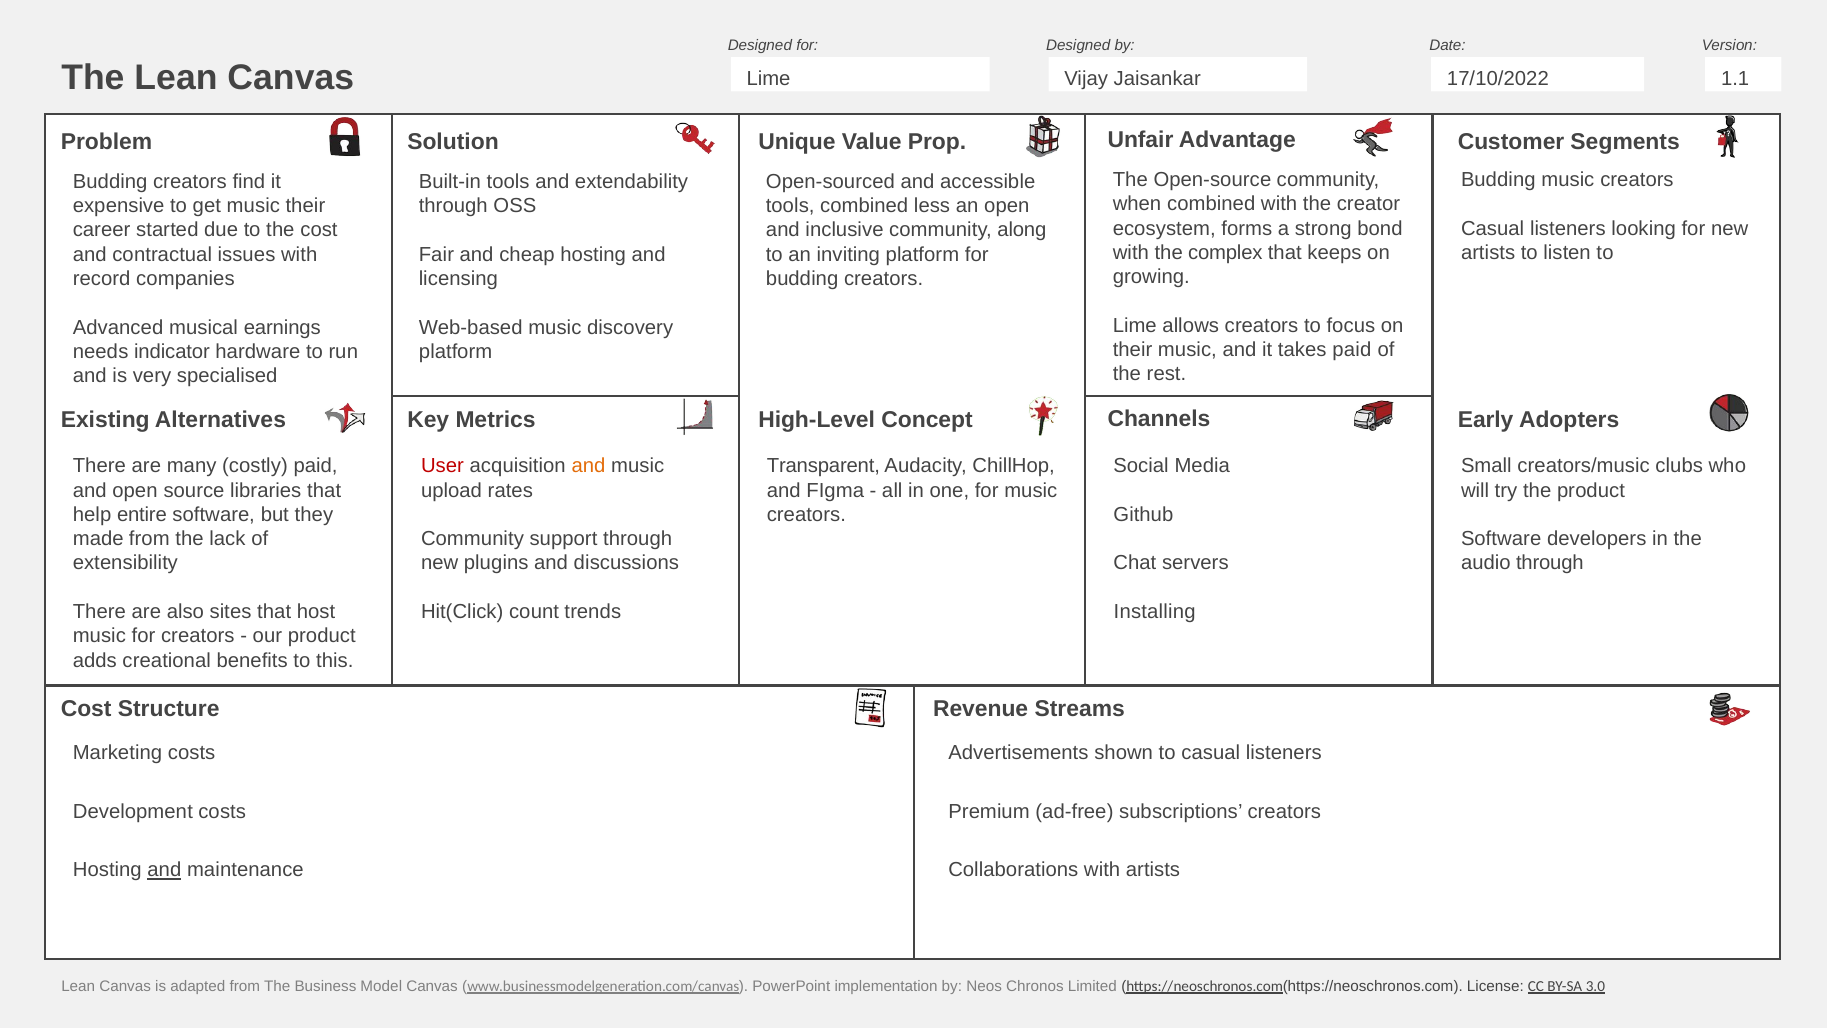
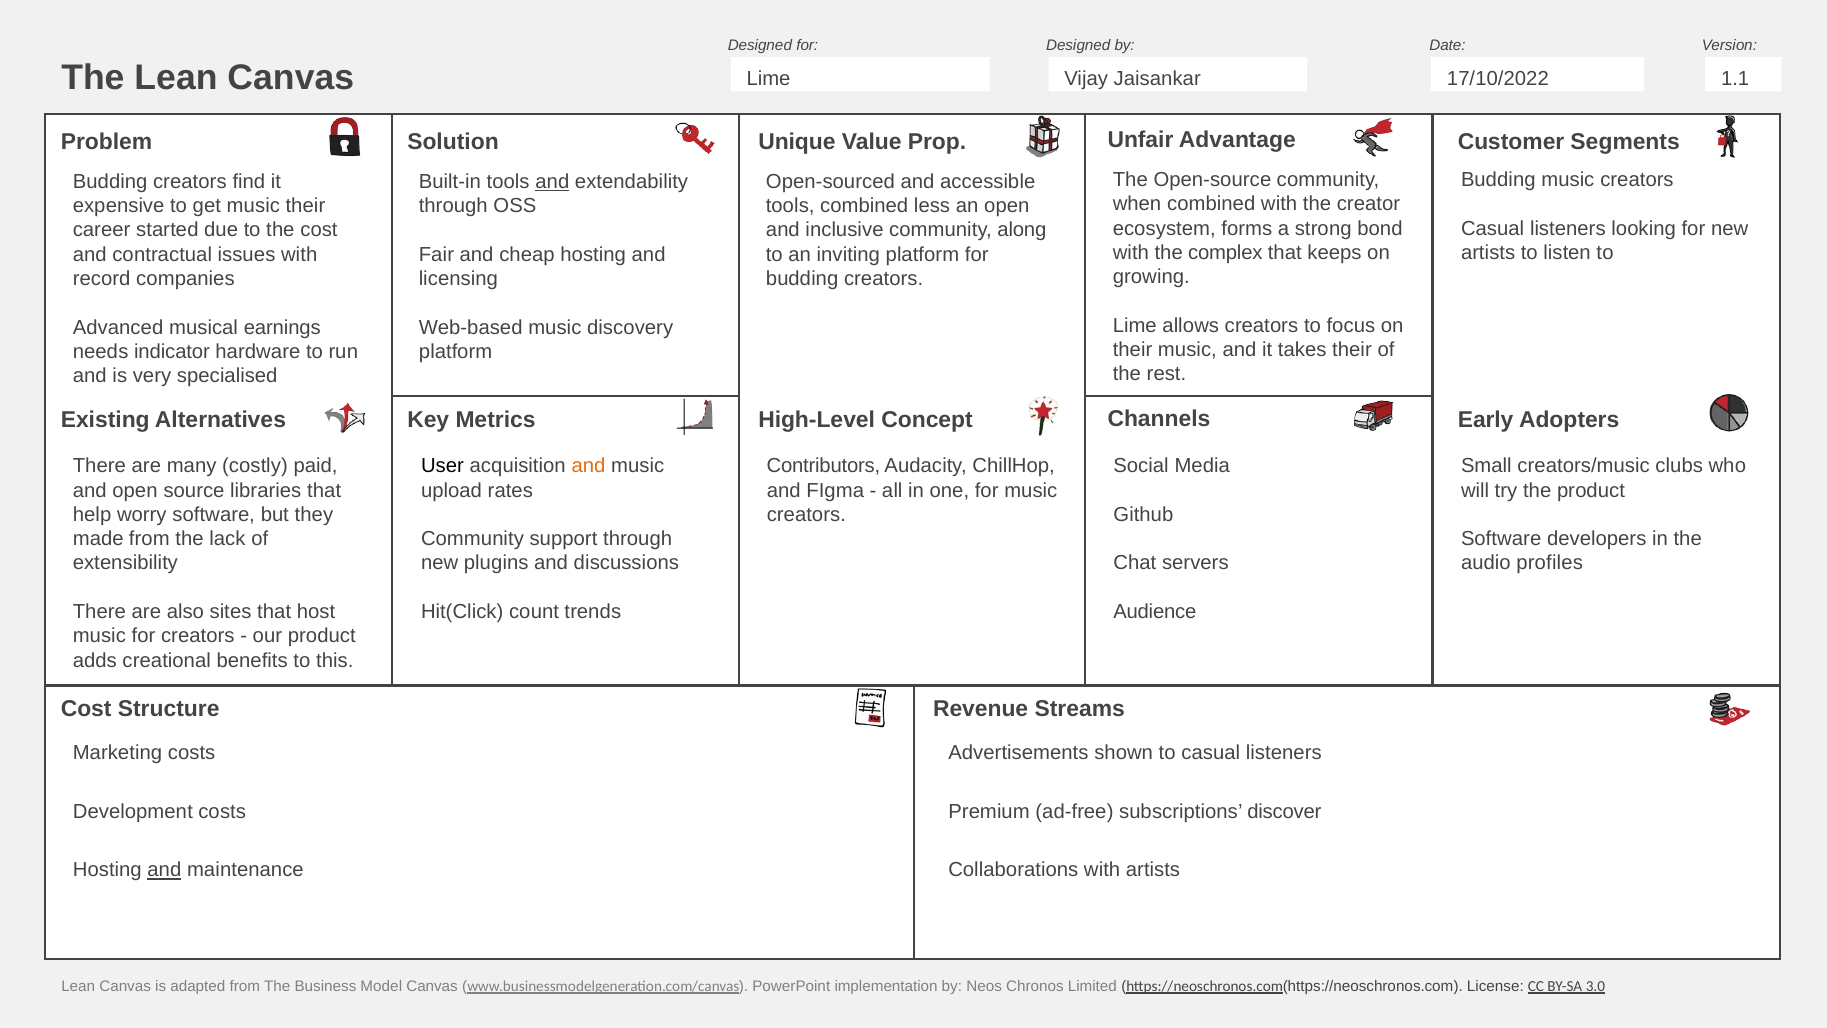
and underline: none -> present (552, 181)
takes paid: paid -> their (1352, 350)
User colour: red -> black (443, 466)
Transparent: Transparent -> Contributors (823, 466)
entire: entire -> worry (142, 515)
audio through: through -> profiles (1550, 563)
Installing: Installing -> Audience (1155, 612)
subscriptions creators: creators -> discover (1284, 811)
